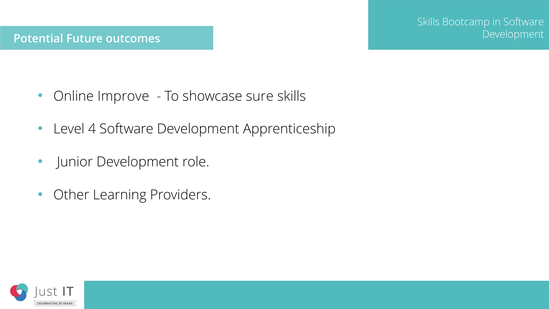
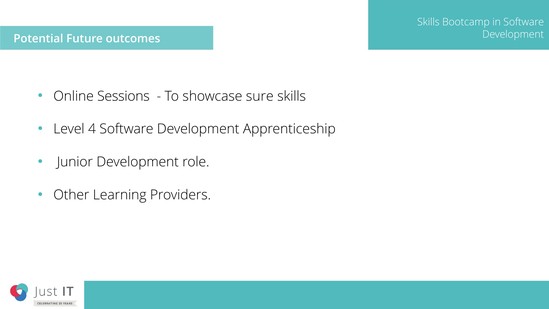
Improve: Improve -> Sessions (123, 96)
